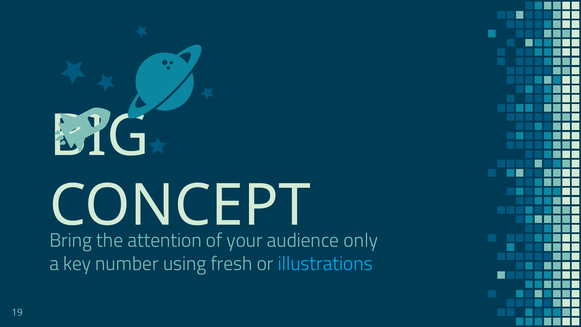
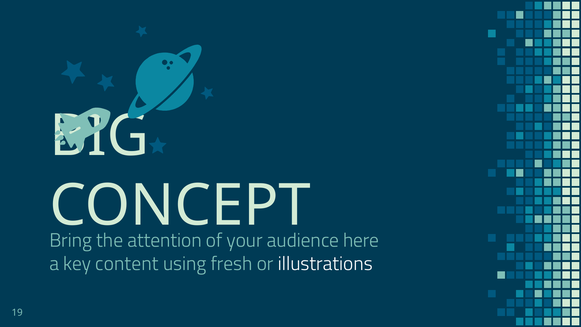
only: only -> here (361, 240)
number: number -> content (127, 264)
illustrations colour: light blue -> white (325, 264)
